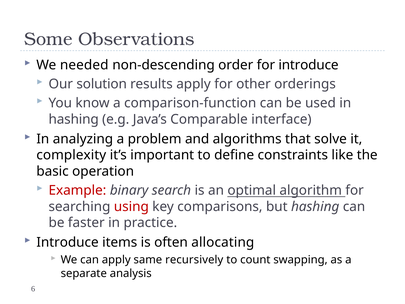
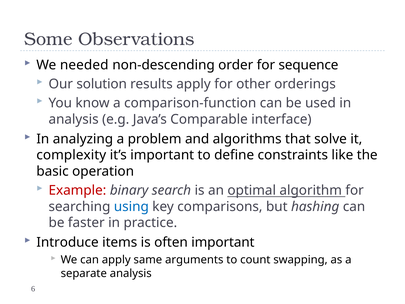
for introduce: introduce -> sequence (308, 65)
hashing: hashing -> analysis (74, 119)
using colour: red -> blue (131, 206)
often allocating: allocating -> important (223, 242)
recursively: recursively -> arguments (194, 260)
